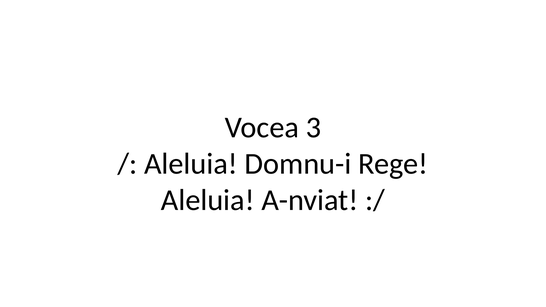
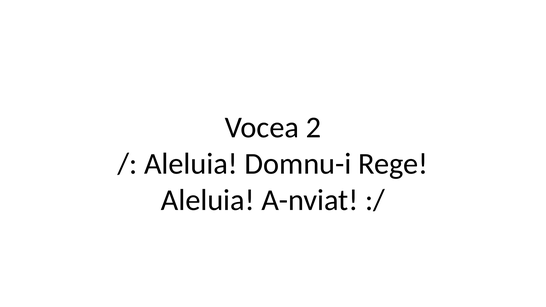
3: 3 -> 2 (313, 127)
